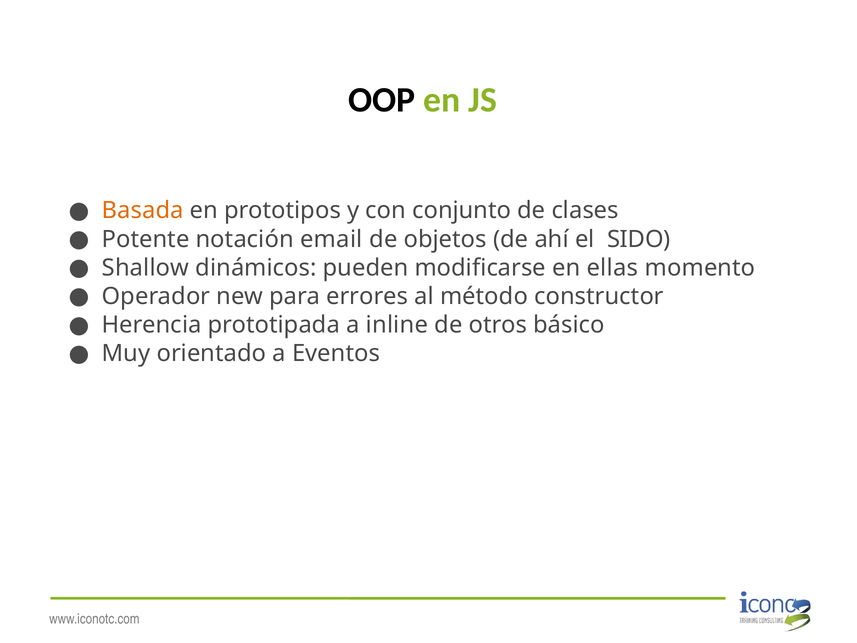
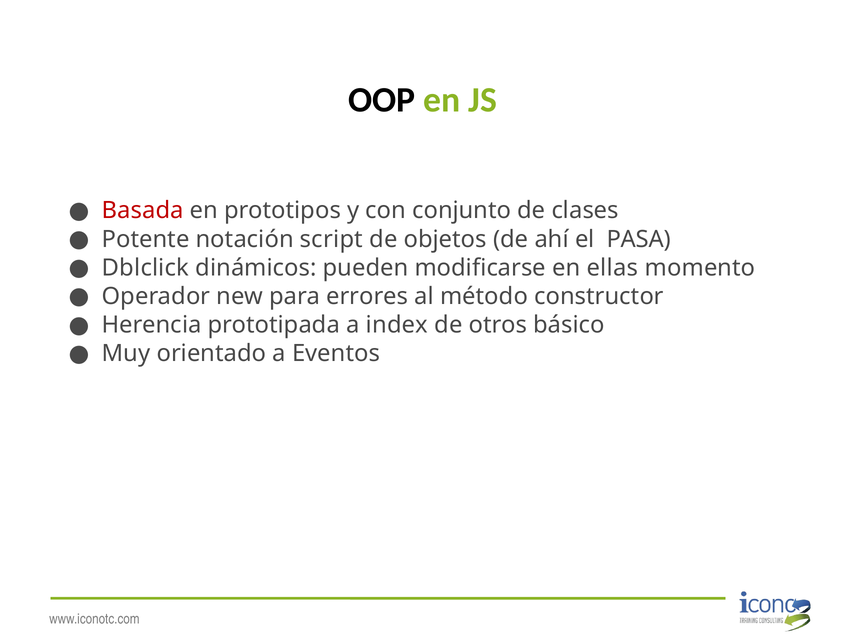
Basada colour: orange -> red (143, 211)
email: email -> script (331, 239)
SIDO: SIDO -> PASA (639, 239)
Shallow: Shallow -> Dblclick (145, 268)
inline: inline -> index (397, 325)
